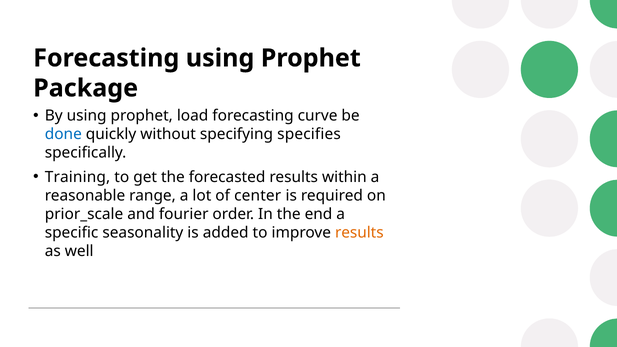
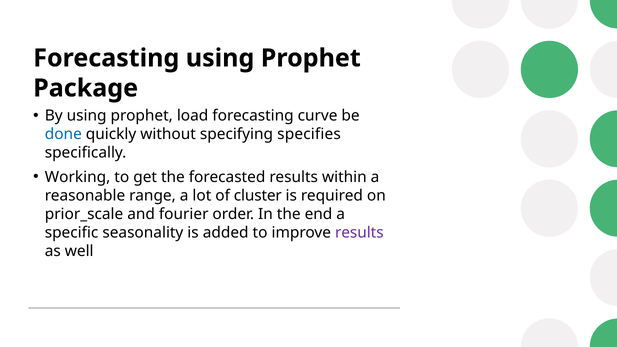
Training: Training -> Working (78, 177)
center: center -> cluster (258, 196)
results colour: orange -> purple (359, 233)
